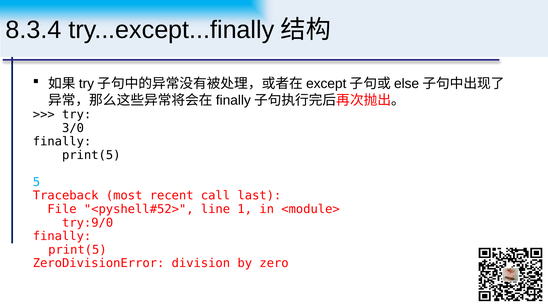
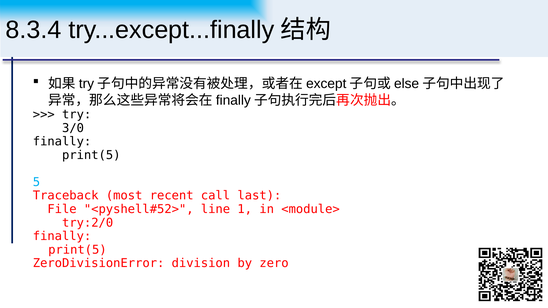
try:9/0: try:9/0 -> try:2/0 (88, 223)
